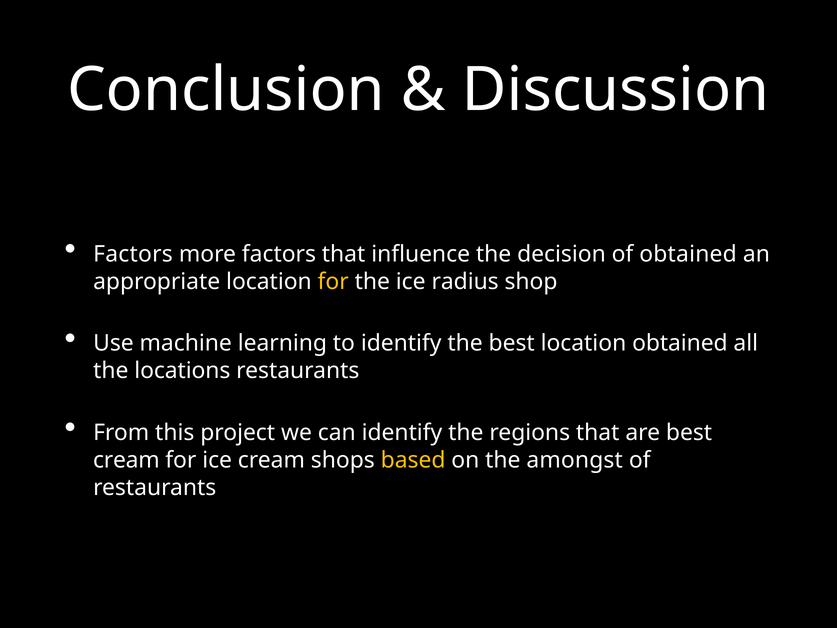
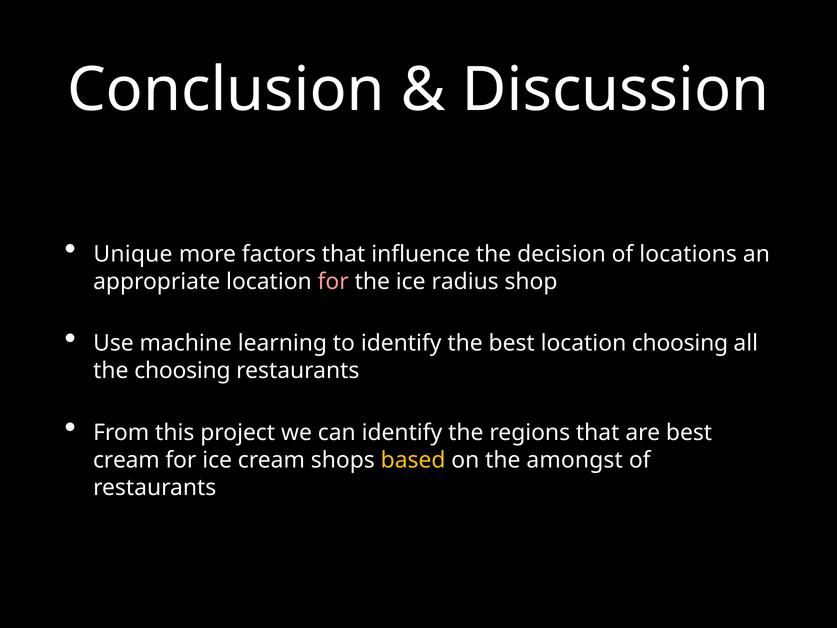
Factors: Factors -> Unique (133, 254)
of obtained: obtained -> locations (688, 254)
for colour: yellow -> pink (333, 281)
location obtained: obtained -> choosing (680, 343)
the locations: locations -> choosing (182, 371)
